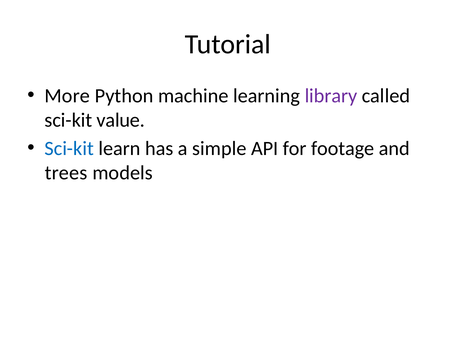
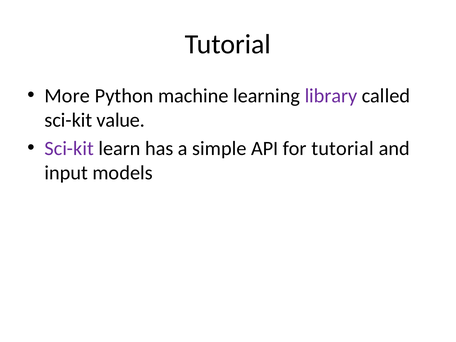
Sci-kit colour: blue -> purple (69, 148)
for footage: footage -> tutorial (343, 148)
trees: trees -> input (66, 173)
